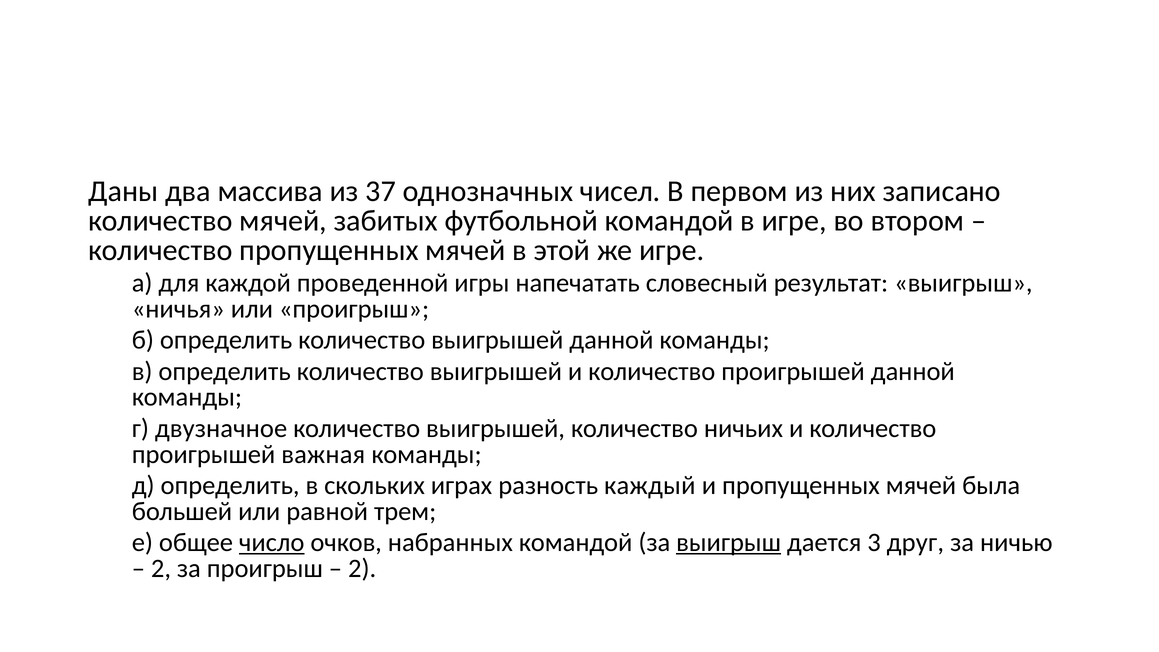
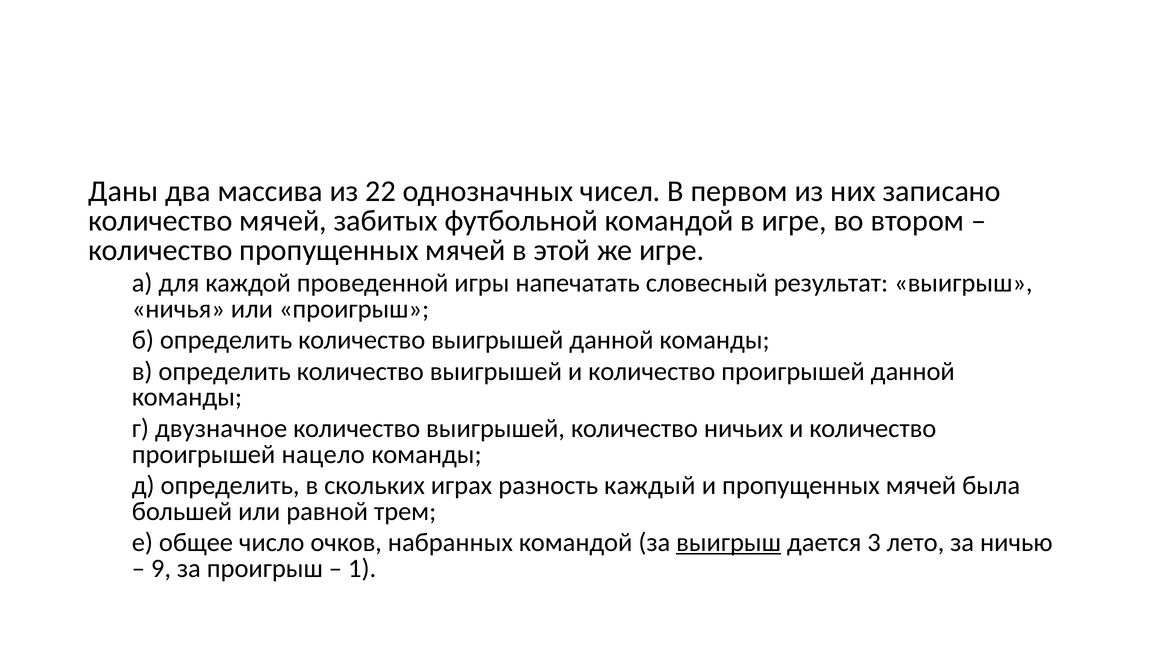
37: 37 -> 22 (381, 191)
важная: важная -> нацело (323, 454)
число underline: present -> none (272, 542)
друг: друг -> лето (915, 542)
2: 2 -> 9 (161, 568)
2: 2 -> 1 (362, 568)
